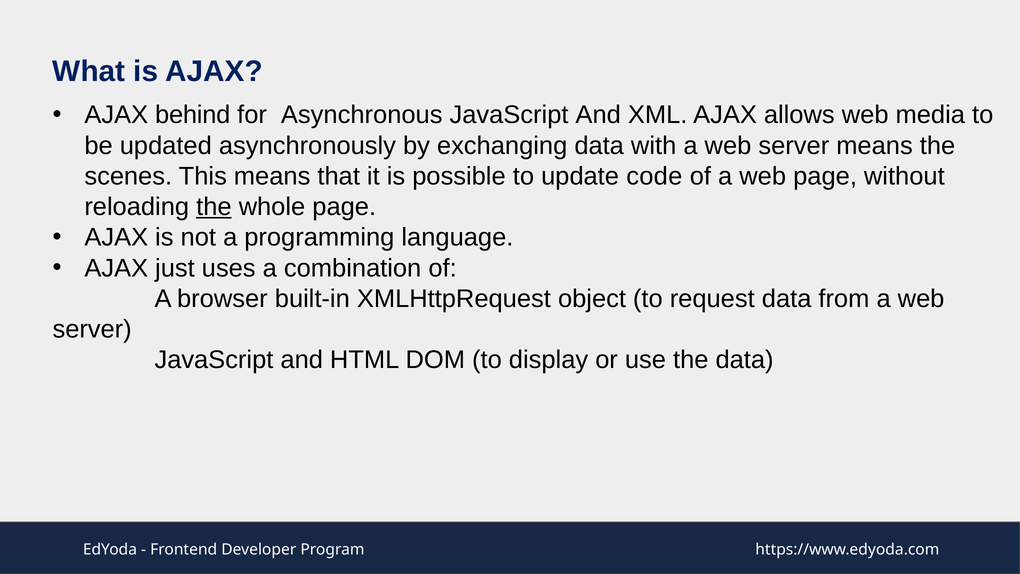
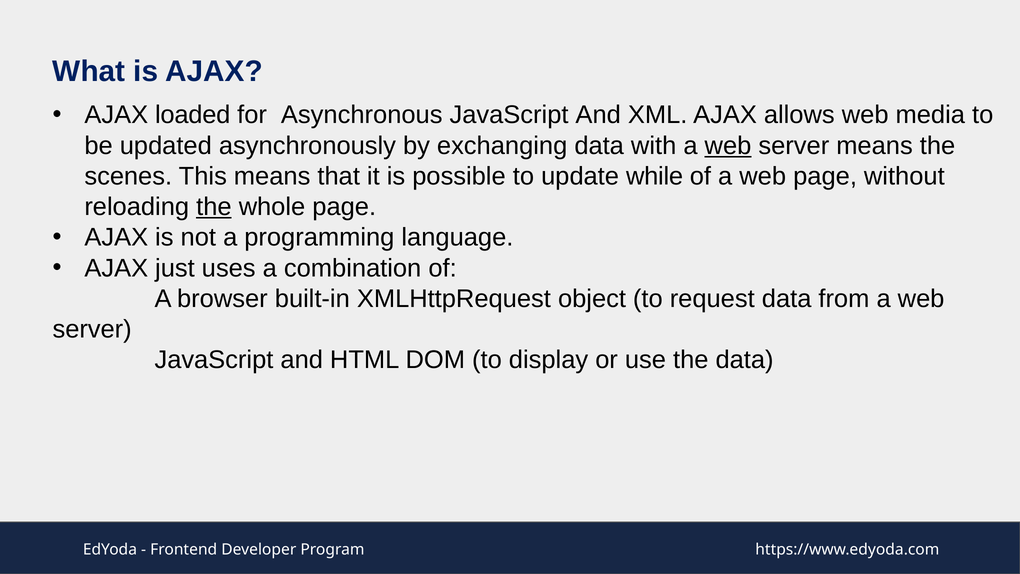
behind: behind -> loaded (193, 115)
web underline: none -> present (728, 146)
code: code -> while (655, 176)
